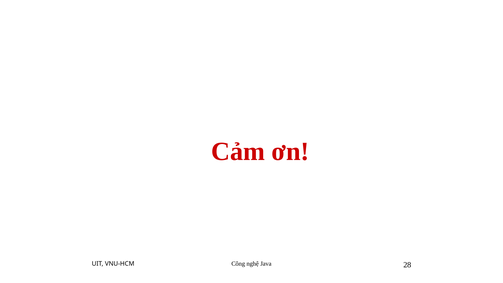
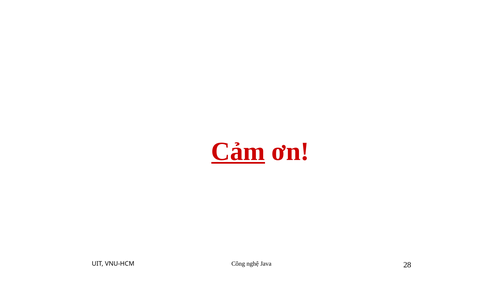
Cảm underline: none -> present (238, 151)
